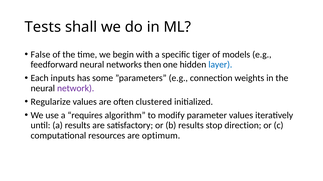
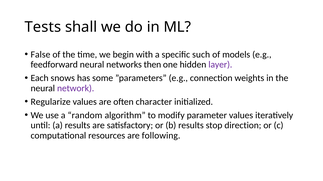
tiger: tiger -> such (201, 55)
layer colour: blue -> purple (220, 65)
inputs: inputs -> snows (63, 78)
clustered: clustered -> character (154, 102)
requires: requires -> random (85, 116)
optimum: optimum -> following (161, 136)
